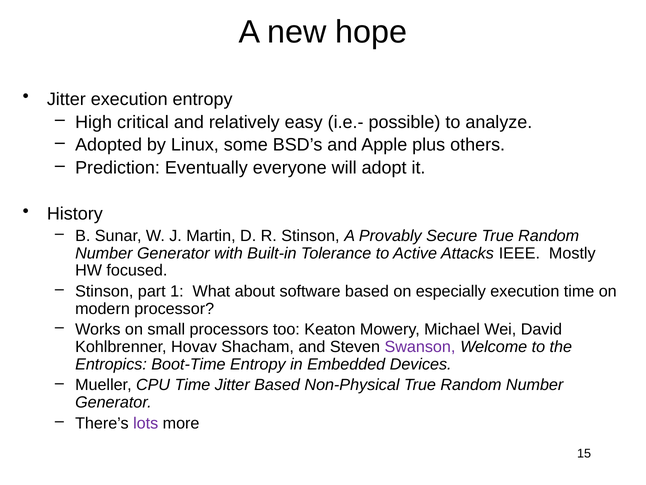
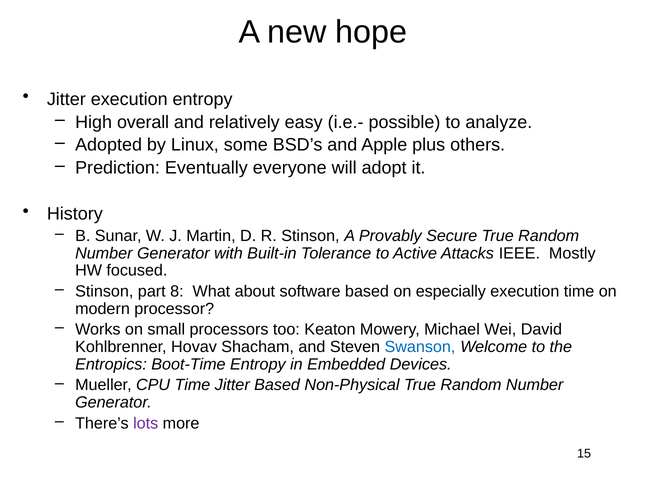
critical: critical -> overall (143, 122)
1: 1 -> 8 (177, 291)
Swanson colour: purple -> blue (420, 347)
